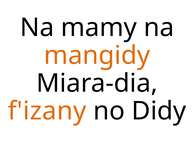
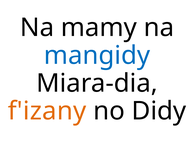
mangidy colour: orange -> blue (97, 56)
